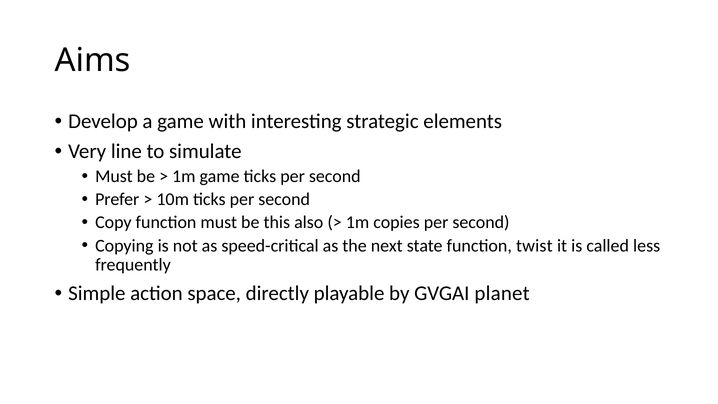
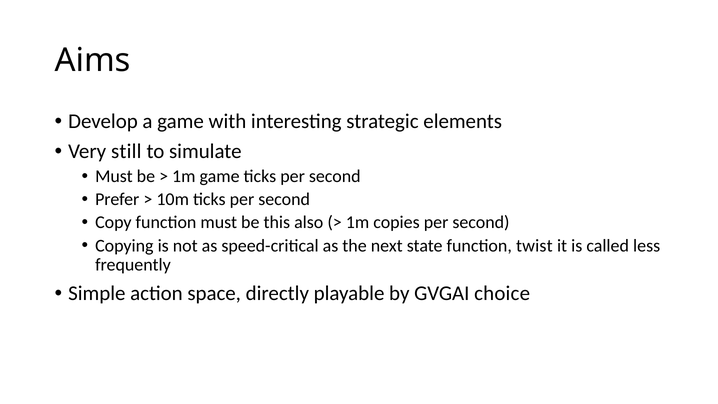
line: line -> still (126, 151)
planet: planet -> choice (502, 293)
